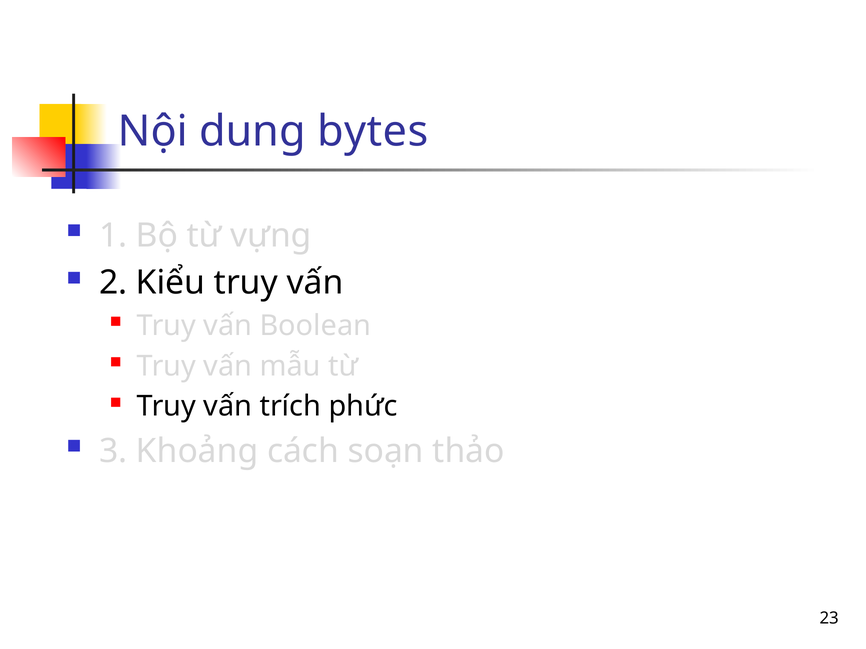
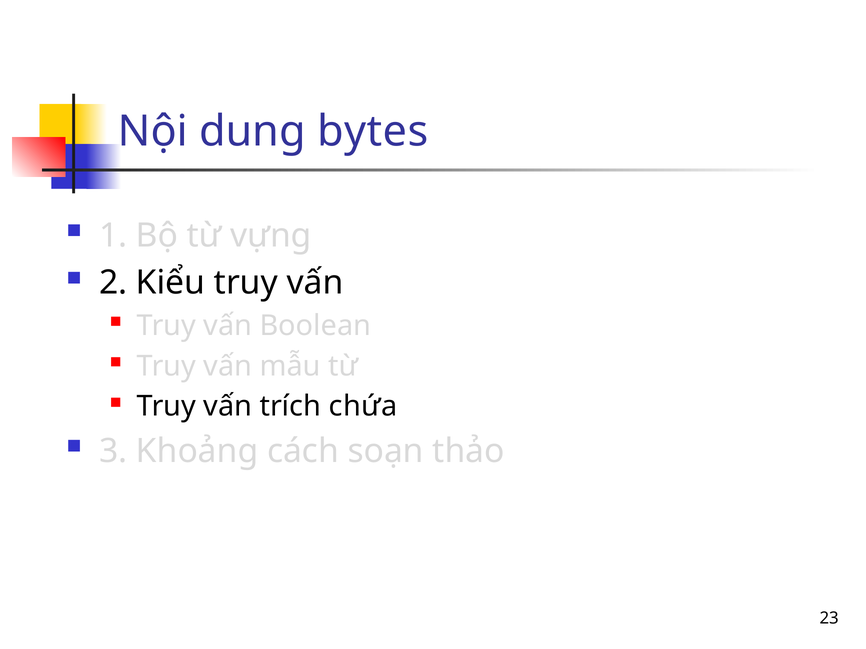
phức: phức -> chứa (363, 407)
